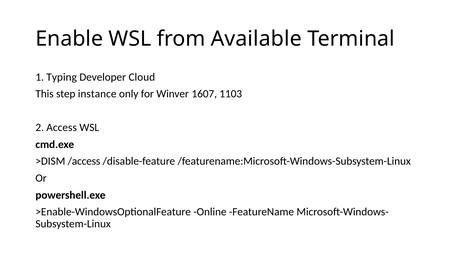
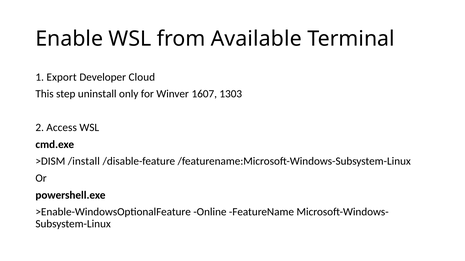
Typing: Typing -> Export (62, 77)
instance: instance -> uninstall (97, 94)
1103: 1103 -> 1303 (231, 94)
/access: /access -> /install (84, 162)
